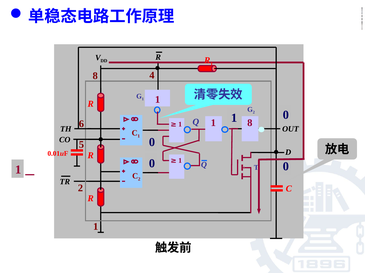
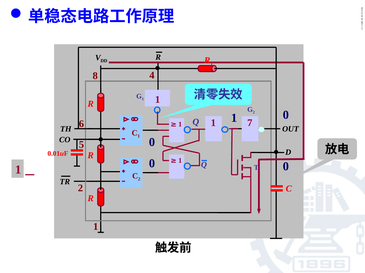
8: 8 -> 7 (250, 123)
